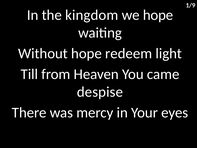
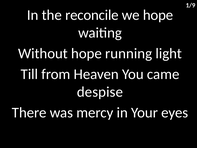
kingdom: kingdom -> reconcile (92, 15)
redeem: redeem -> running (129, 53)
